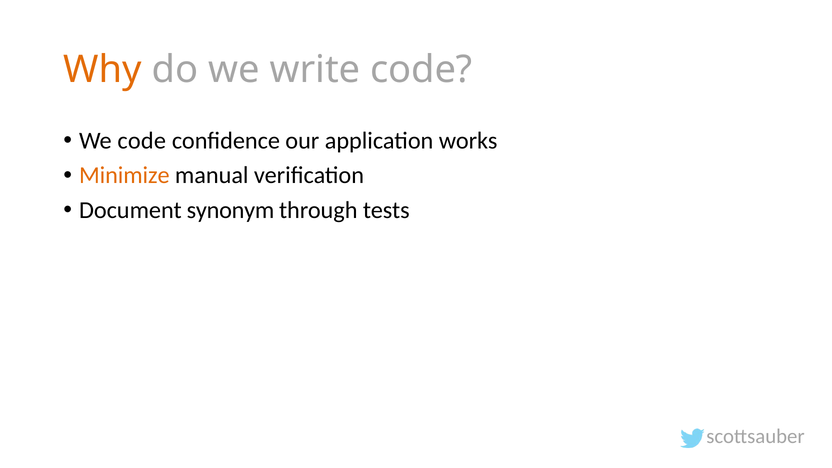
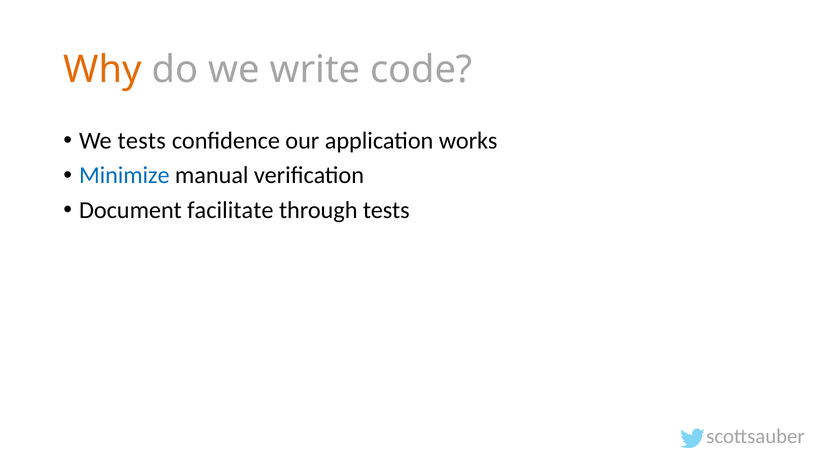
We code: code -> tests (142, 141)
Minimize colour: orange -> blue (124, 175)
synonym: synonym -> facilitate (230, 210)
